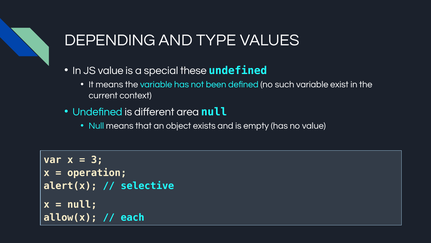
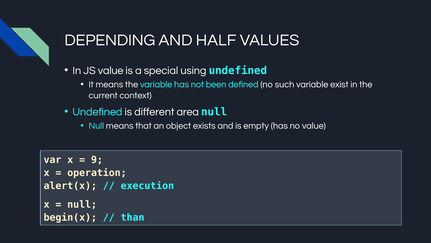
TYPE: TYPE -> HALF (216, 40)
these: these -> using (193, 70)
3: 3 -> 9 (97, 159)
selective: selective -> execution (147, 186)
allow(x: allow(x -> begin(x (70, 217)
each: each -> than (133, 217)
